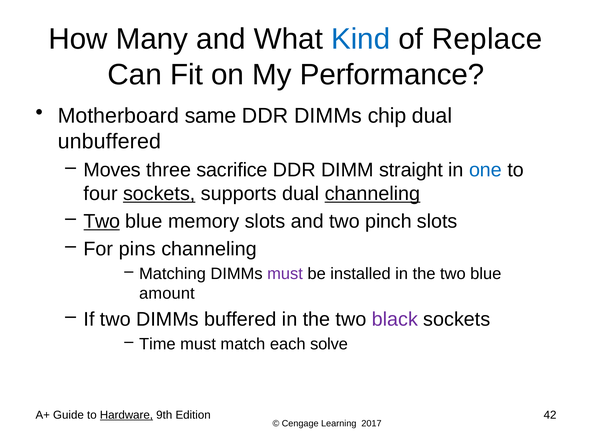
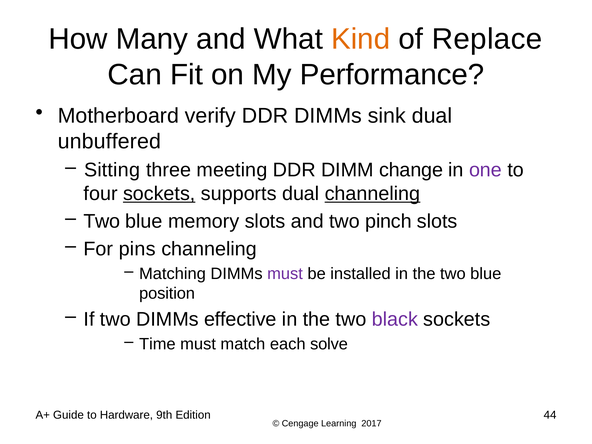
Kind colour: blue -> orange (361, 39)
same: same -> verify (210, 116)
chip: chip -> sink (387, 116)
Moves: Moves -> Sitting (112, 170)
sacrifice: sacrifice -> meeting (232, 170)
straight: straight -> change (411, 170)
one colour: blue -> purple (485, 170)
Two underline: present -> none (102, 221)
amount: amount -> position (167, 293)
buffered: buffered -> effective (240, 319)
Hardware underline: present -> none (126, 415)
42: 42 -> 44 (550, 415)
